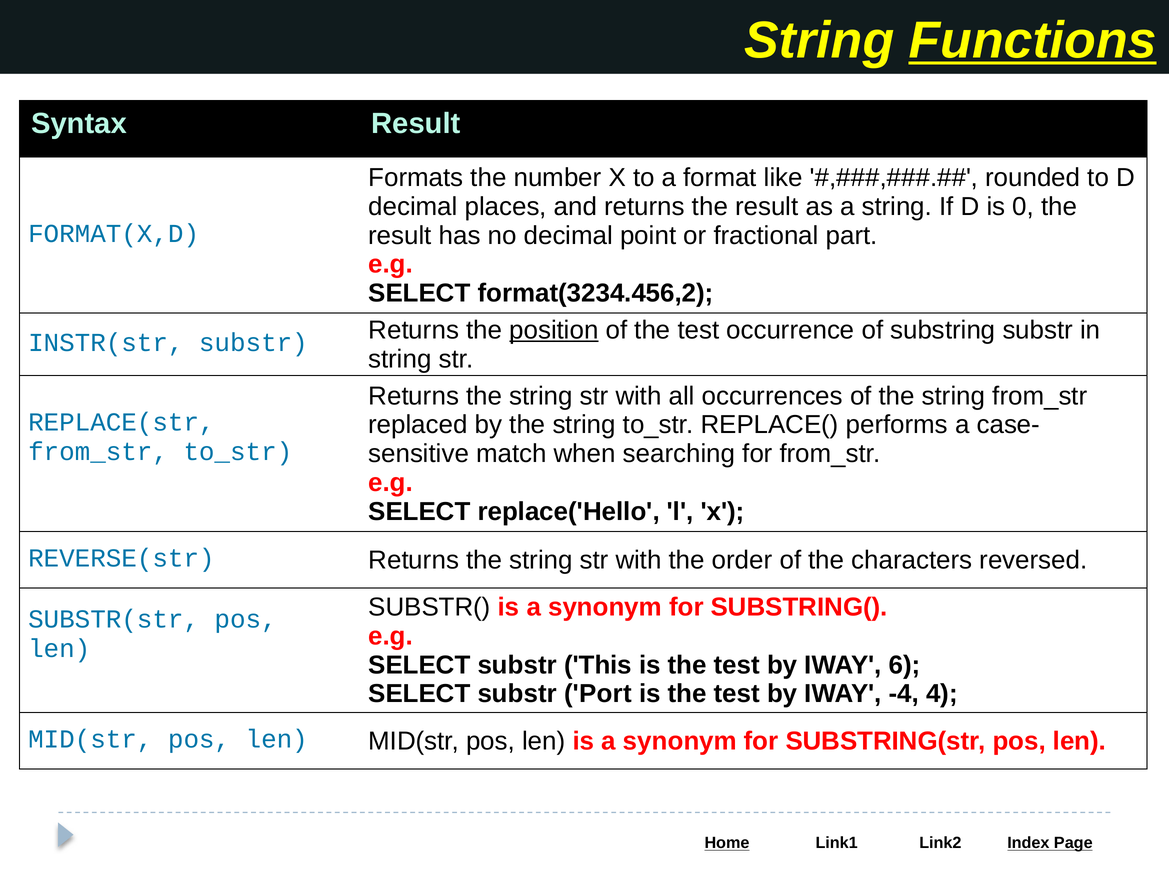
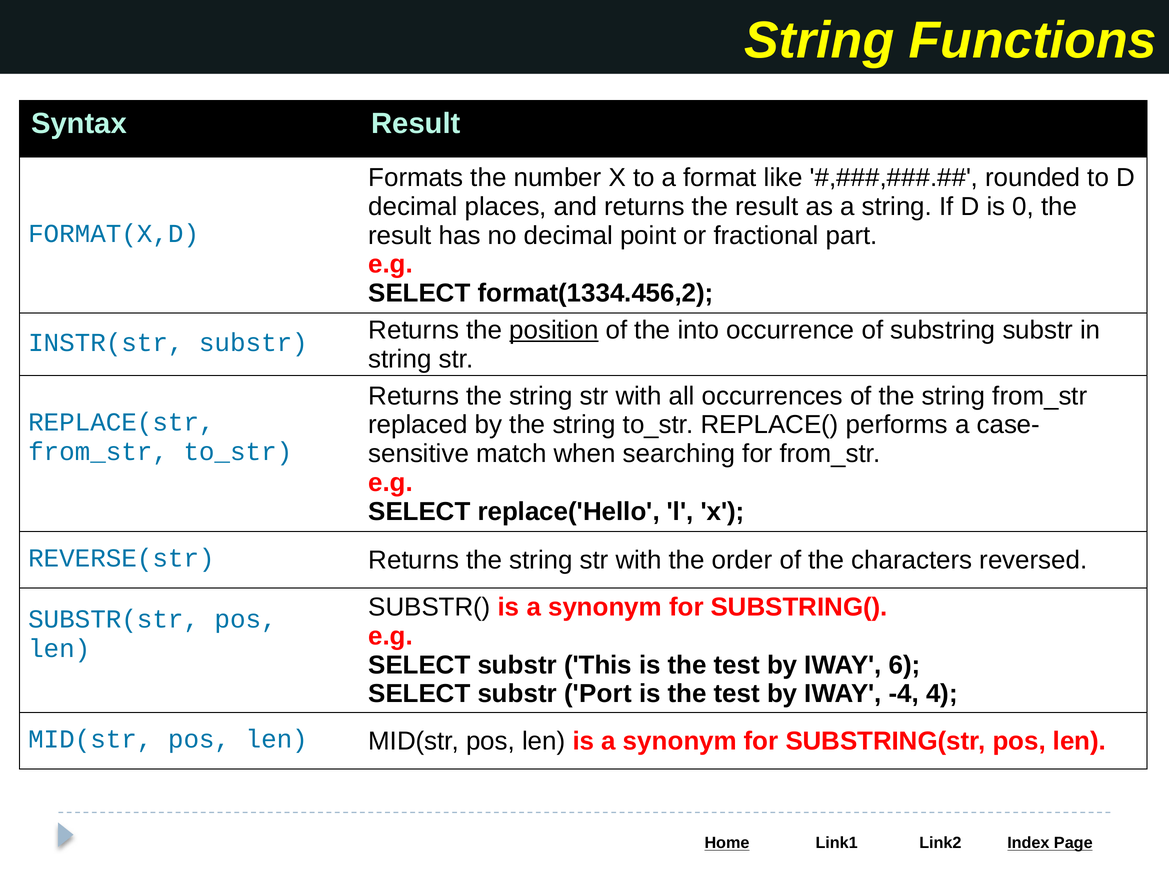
Functions underline: present -> none (1033, 41)
format(3234.456,2: format(3234.456,2 -> format(1334.456,2 (596, 293)
of the test: test -> into (698, 330)
